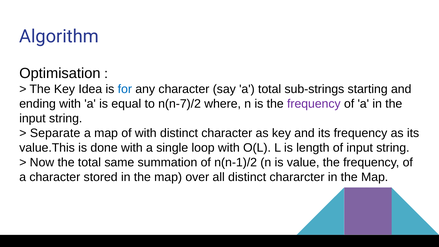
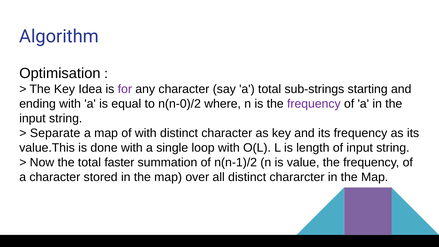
for colour: blue -> purple (125, 89)
n(n-7)/2: n(n-7)/2 -> n(n-0)/2 (180, 104)
same: same -> faster (119, 162)
